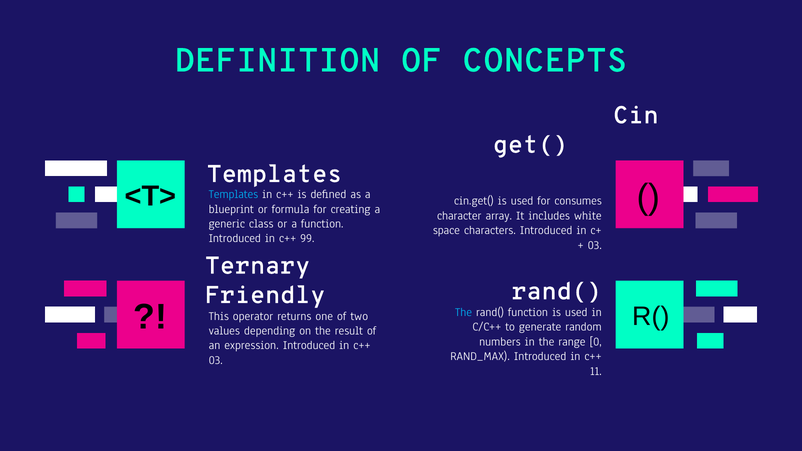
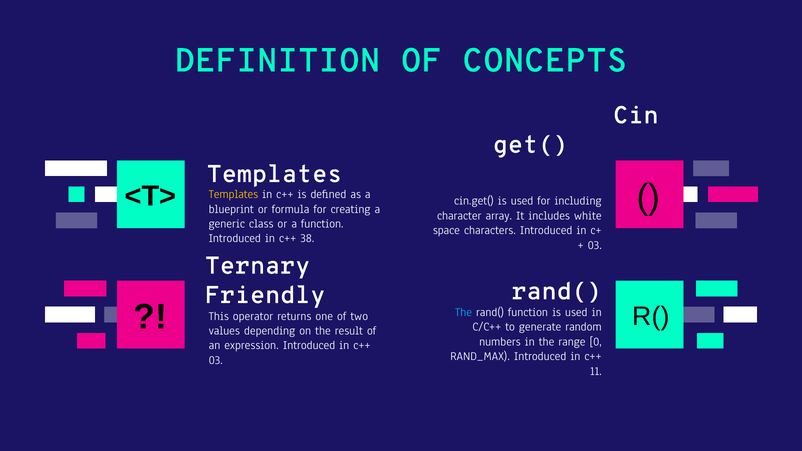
Templates colour: light blue -> yellow (233, 194)
consumes: consumes -> including (578, 201)
99: 99 -> 38 (307, 238)
